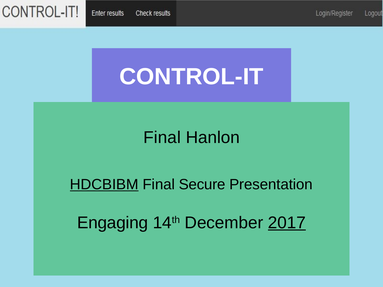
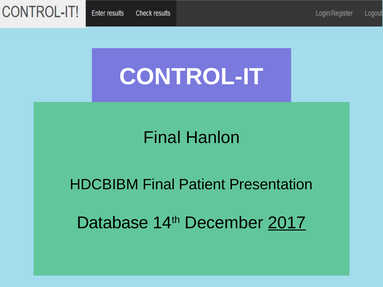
HDCBIBM underline: present -> none (104, 185)
Secure: Secure -> Patient (202, 185)
Engaging: Engaging -> Database (113, 223)
